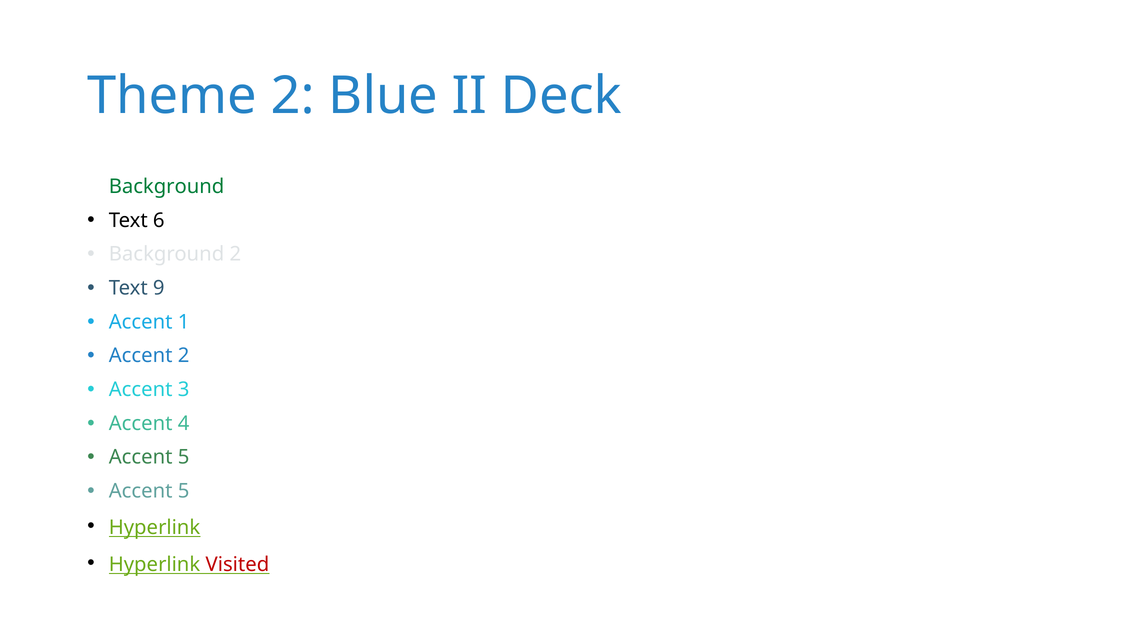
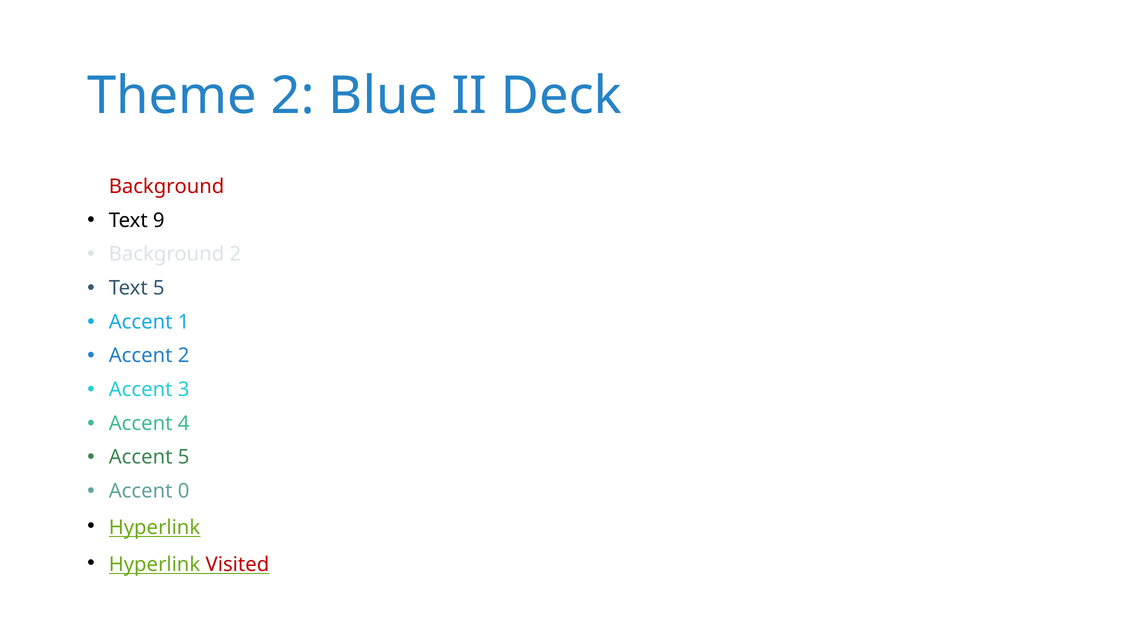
Background colour: green -> red (167, 187)
6: 6 -> 9 (159, 220)
Text 9: 9 -> 5 (159, 288)
5: 5 -> 0 (184, 491)
